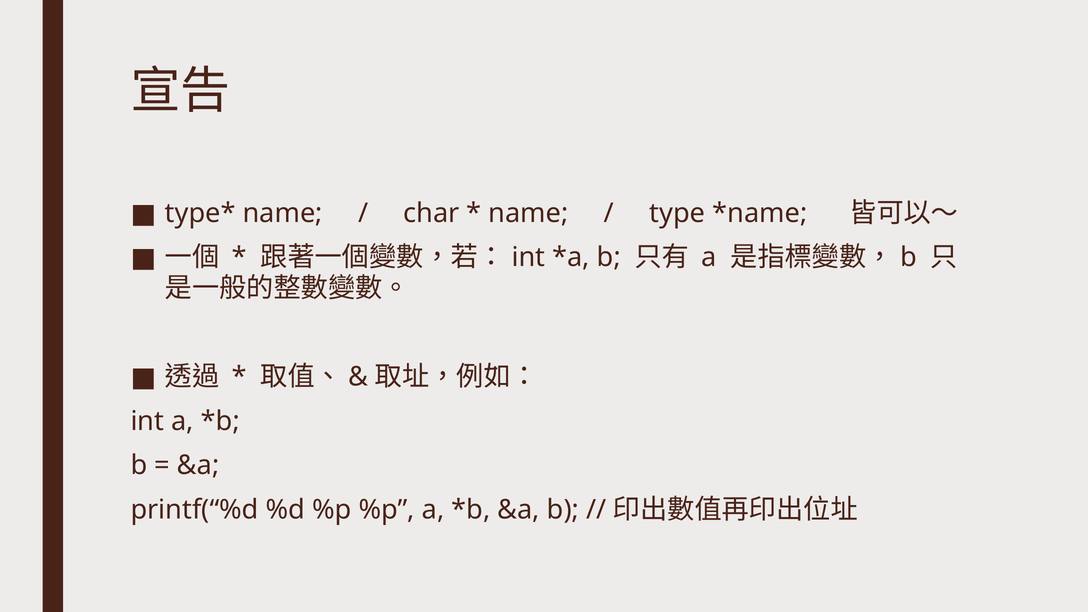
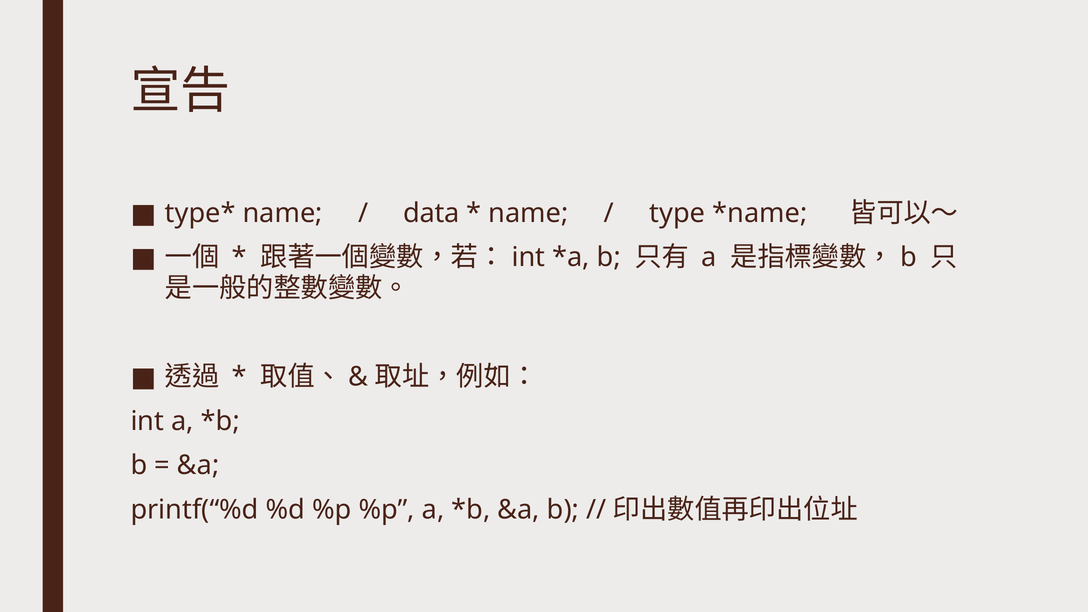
char: char -> data (432, 213)
